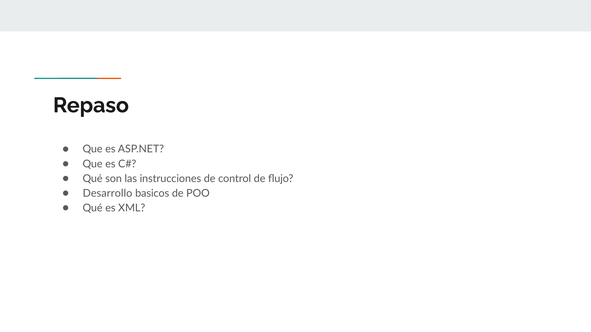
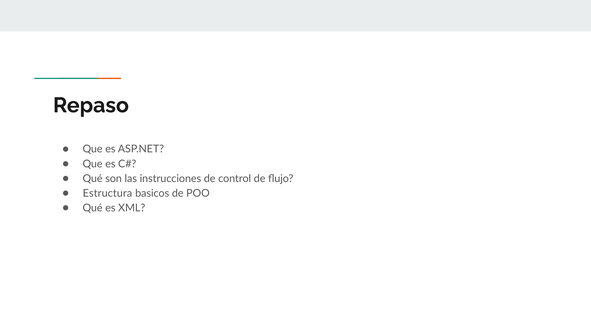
Desarrollo: Desarrollo -> Estructura (107, 194)
